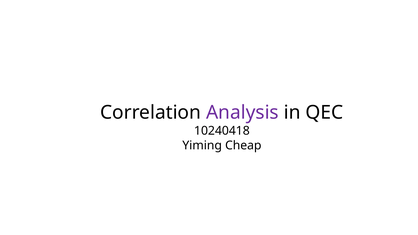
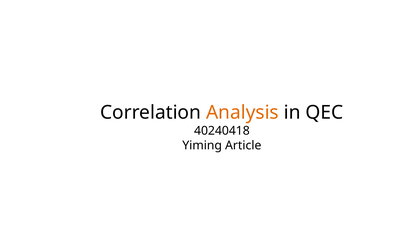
Analysis colour: purple -> orange (242, 113)
10240418: 10240418 -> 40240418 (222, 131)
Cheap: Cheap -> Article (243, 146)
